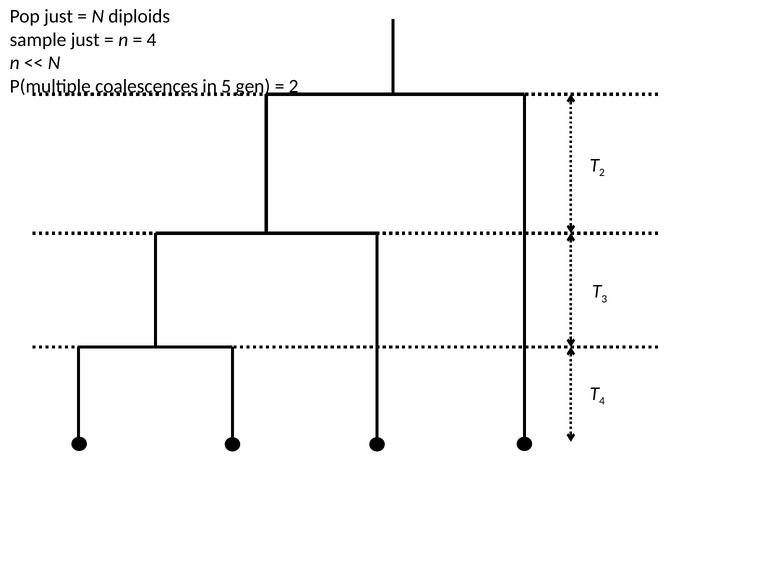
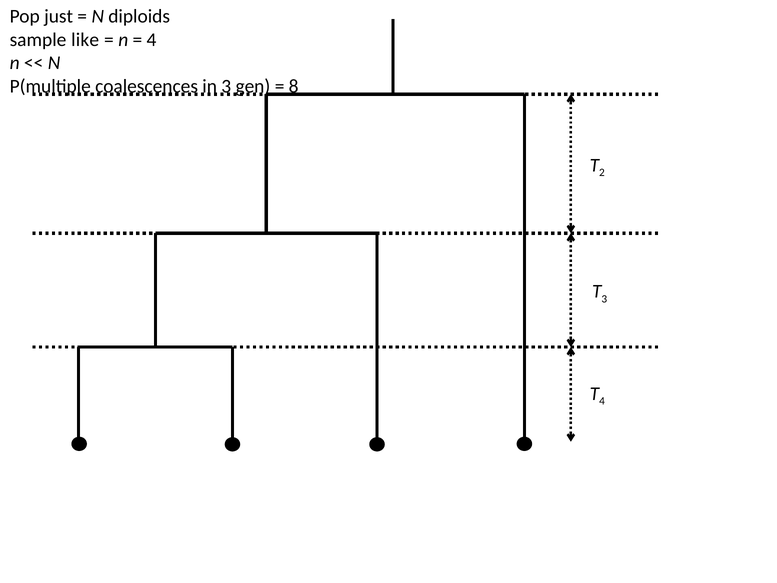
sample just: just -> like (85, 40)
in 5: 5 -> 3 (226, 86)
2: 2 -> 8 (294, 86)
